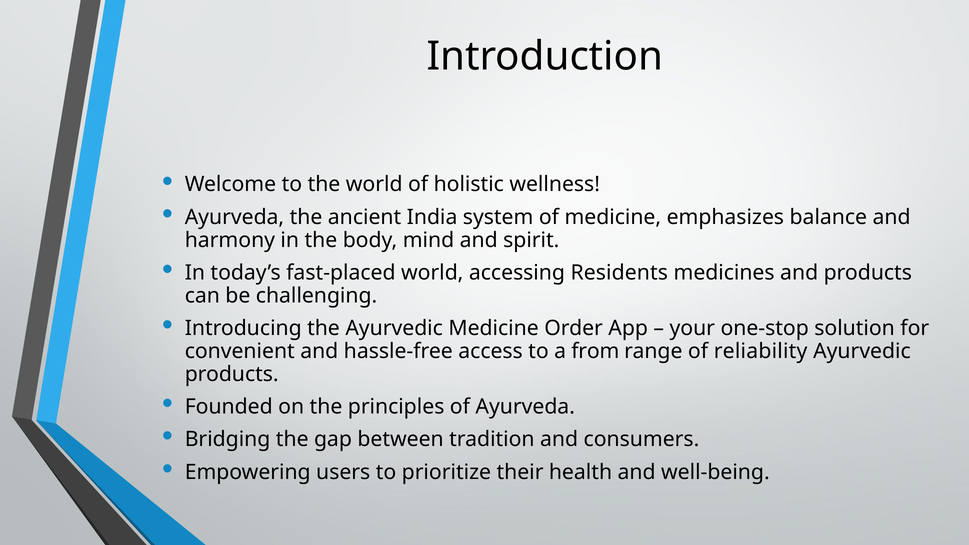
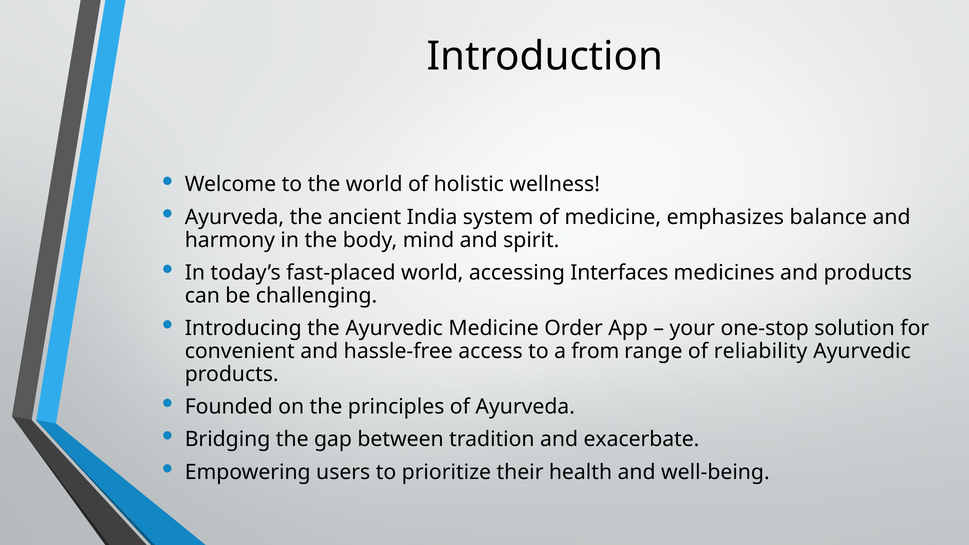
Residents: Residents -> Interfaces (619, 273)
consumers: consumers -> exacerbate (641, 439)
